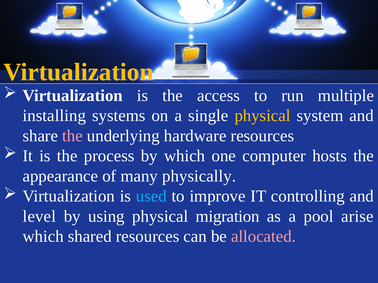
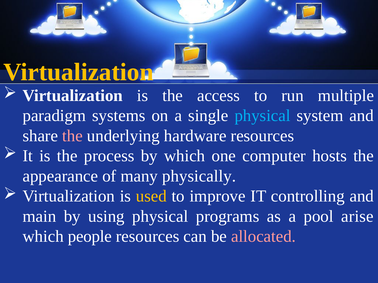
installing: installing -> paradigm (54, 116)
physical colour: yellow -> light blue (262, 116)
used colour: light blue -> yellow (151, 197)
level: level -> main (39, 217)
migration: migration -> programs (228, 217)
shared: shared -> people (90, 237)
